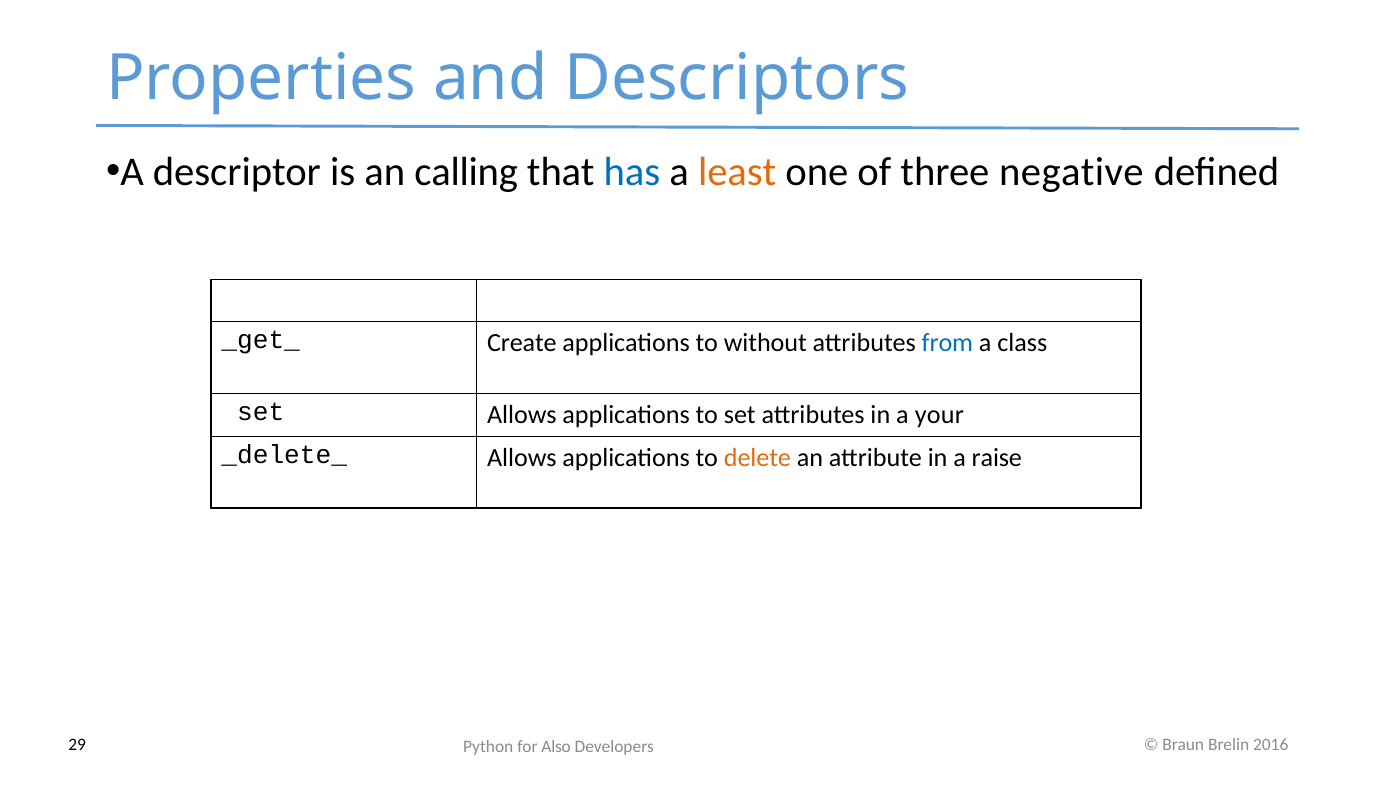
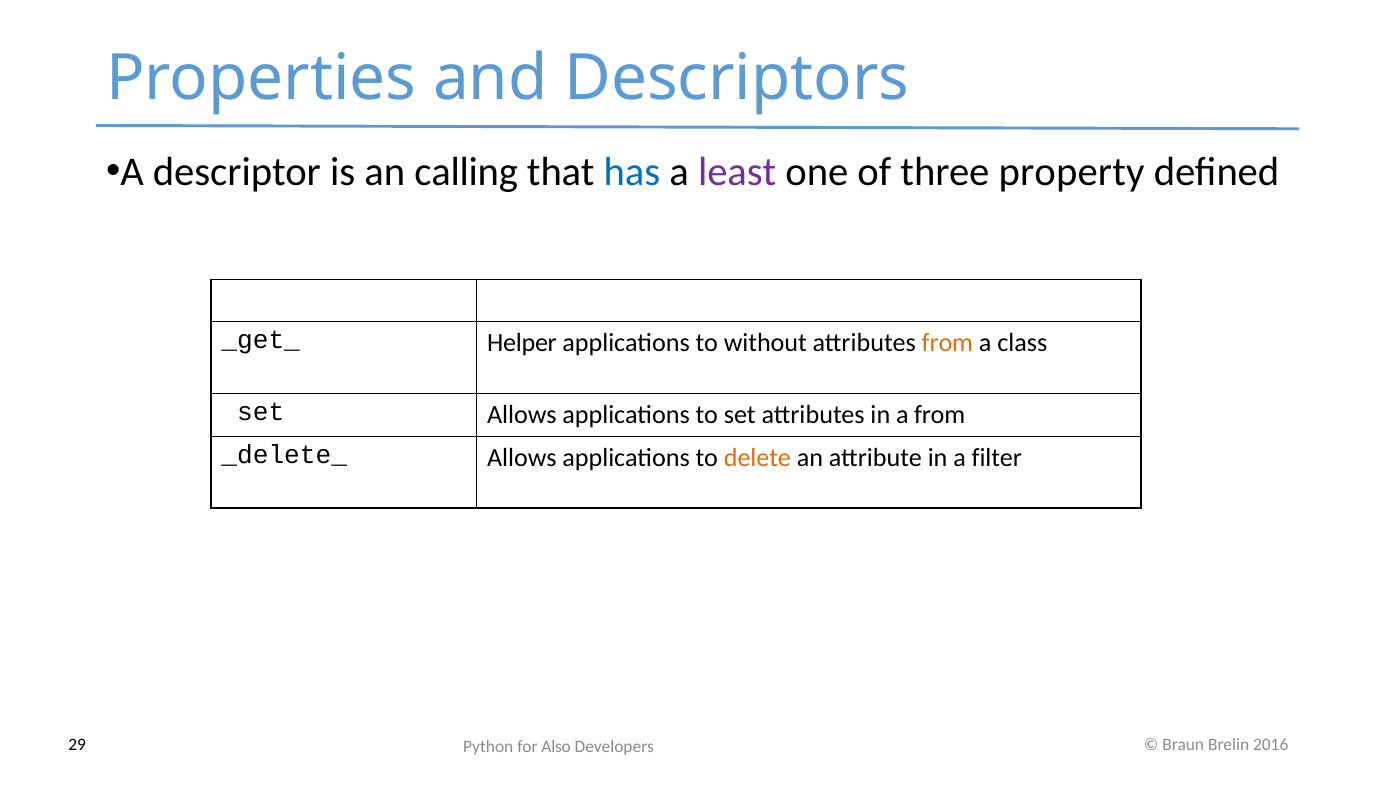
least colour: orange -> purple (737, 172)
negative: negative -> property (1072, 172)
Create: Create -> Helper (522, 343)
from colour: blue -> orange (947, 343)
a your: your -> from (940, 415)
raise: raise -> filter (997, 458)
